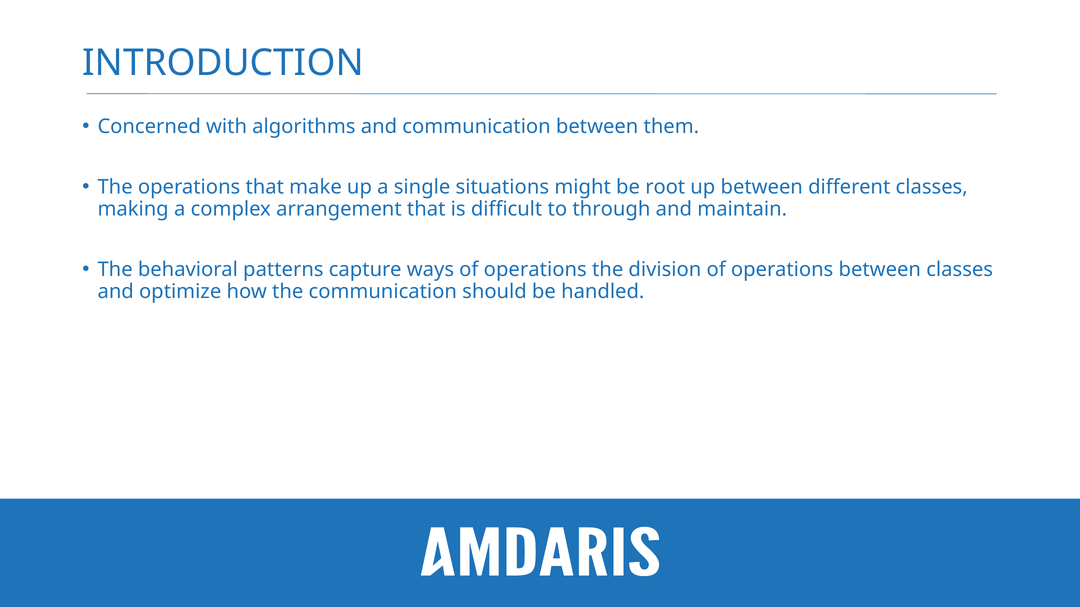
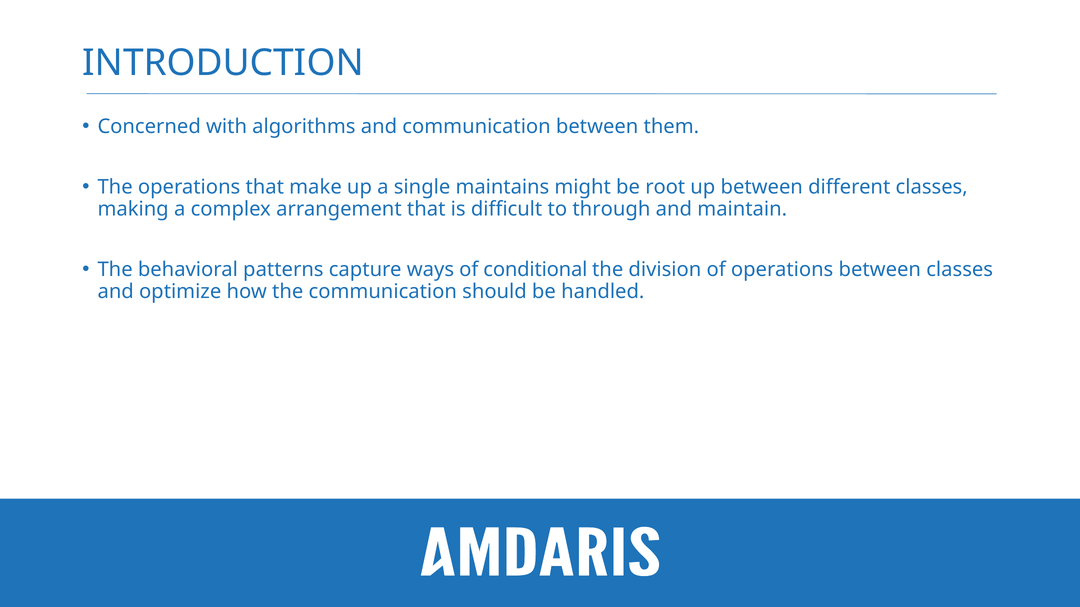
situations: situations -> maintains (502, 187)
ways of operations: operations -> conditional (535, 270)
